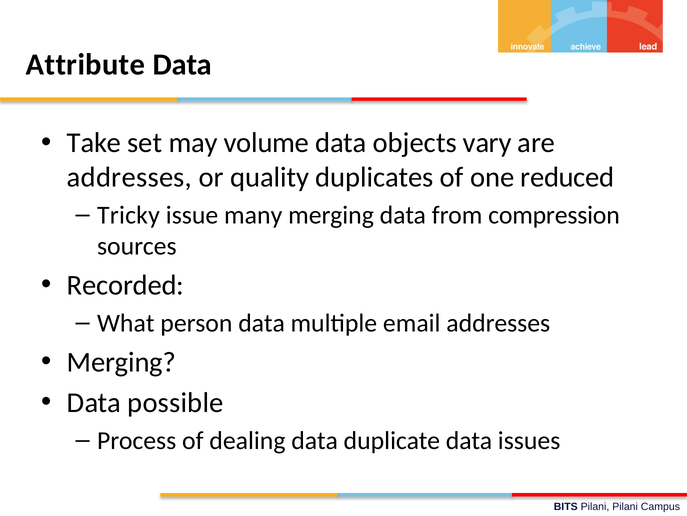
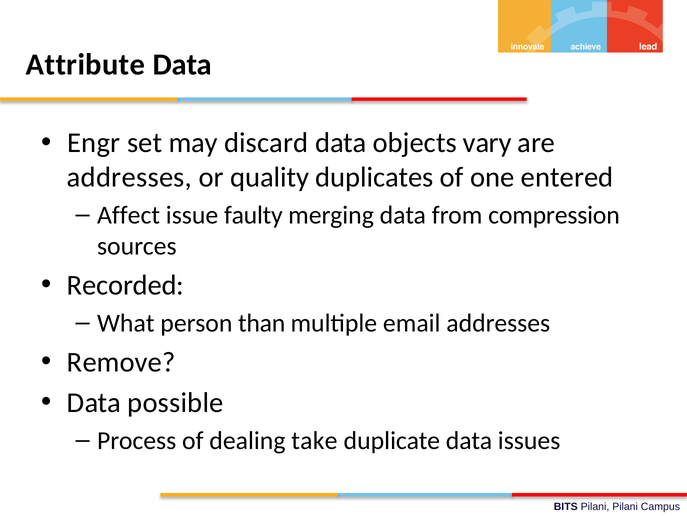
Take: Take -> Engr (94, 143)
volume: volume -> discard (266, 143)
reduced: reduced -> entered (567, 177)
Tricky: Tricky -> Affect (129, 215)
many: many -> faulty (253, 215)
person data: data -> than (262, 323)
Merging: Merging -> Remove (121, 362)
dealing data: data -> take (314, 440)
